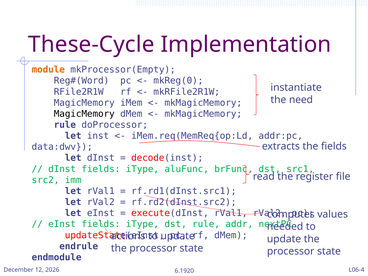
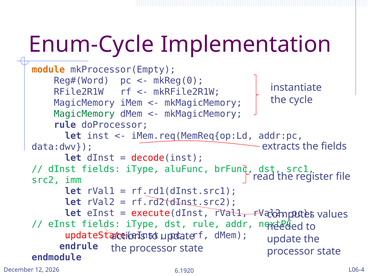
These-Cycle: These-Cycle -> Enum-Cycle (91, 45)
need: need -> cycle (301, 100)
MagicMemory colour: black -> green (84, 114)
